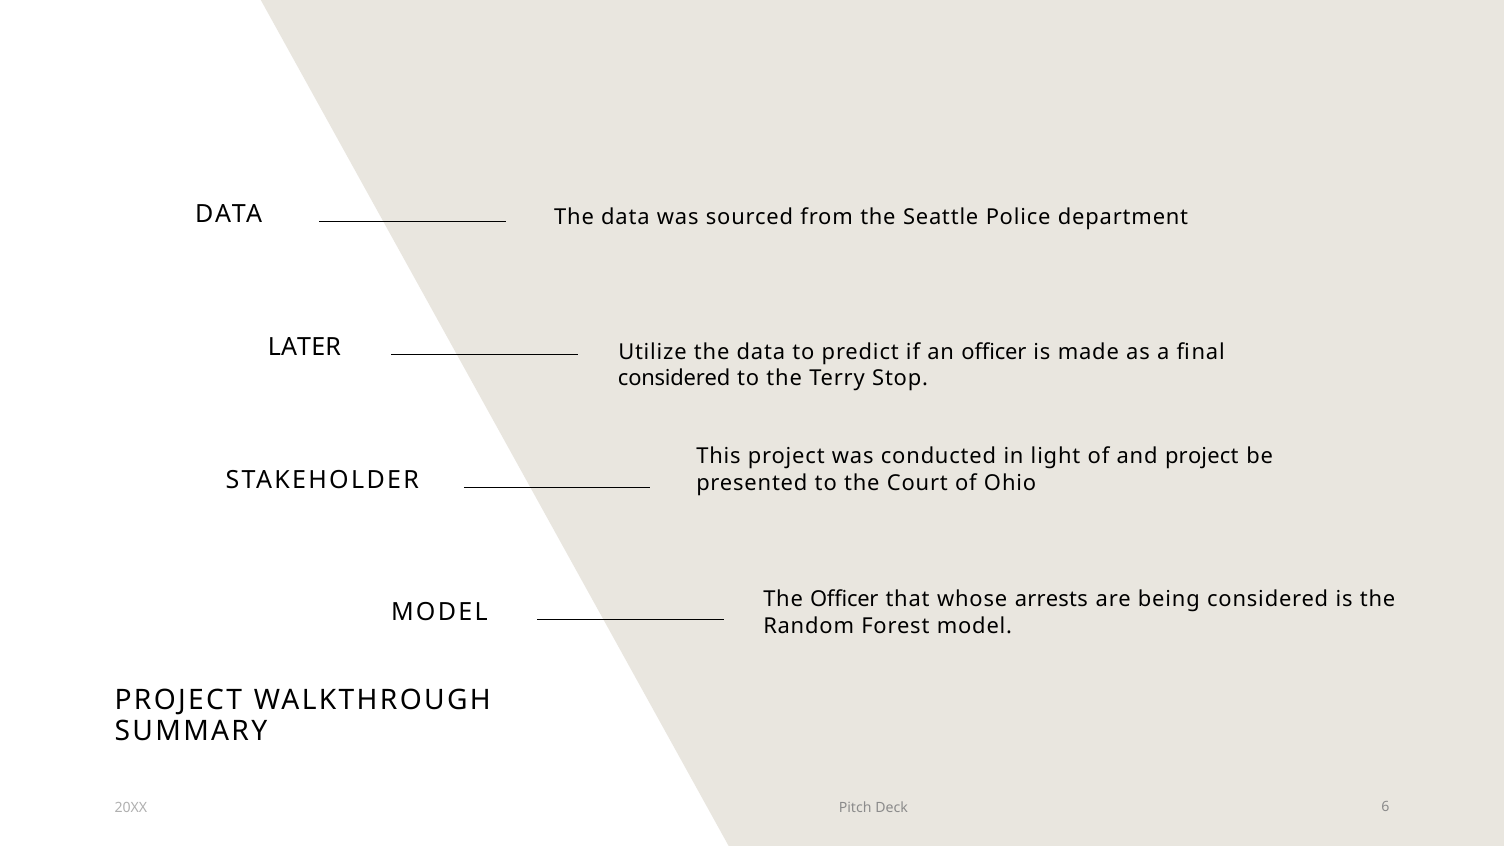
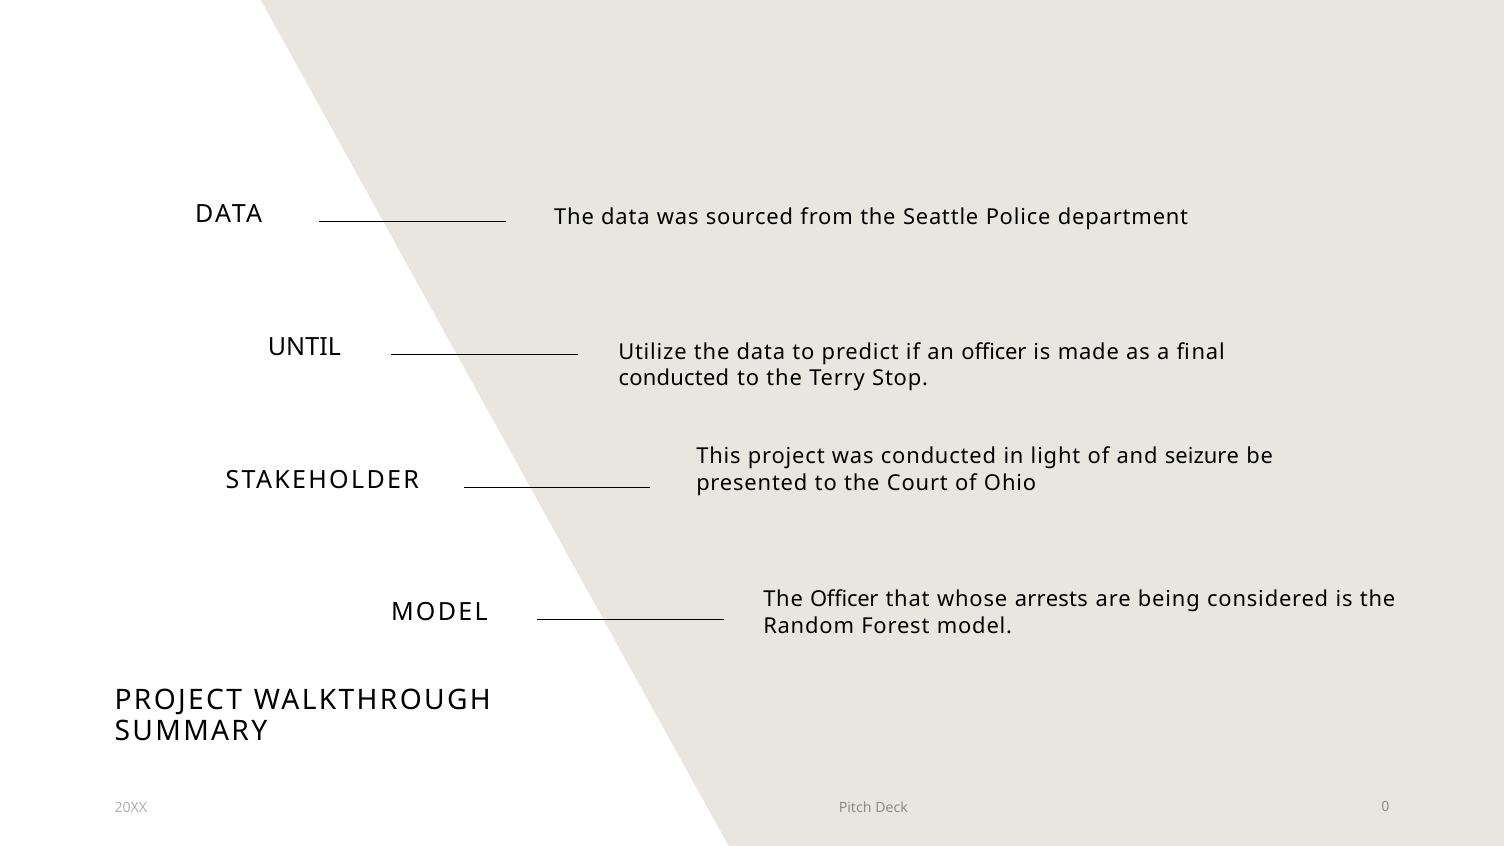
LATER: LATER -> UNTIL (304, 347)
considered: considered -> conducted (674, 379)
and project: project -> seizure (1202, 457)
6: 6 -> 0 (1385, 806)
